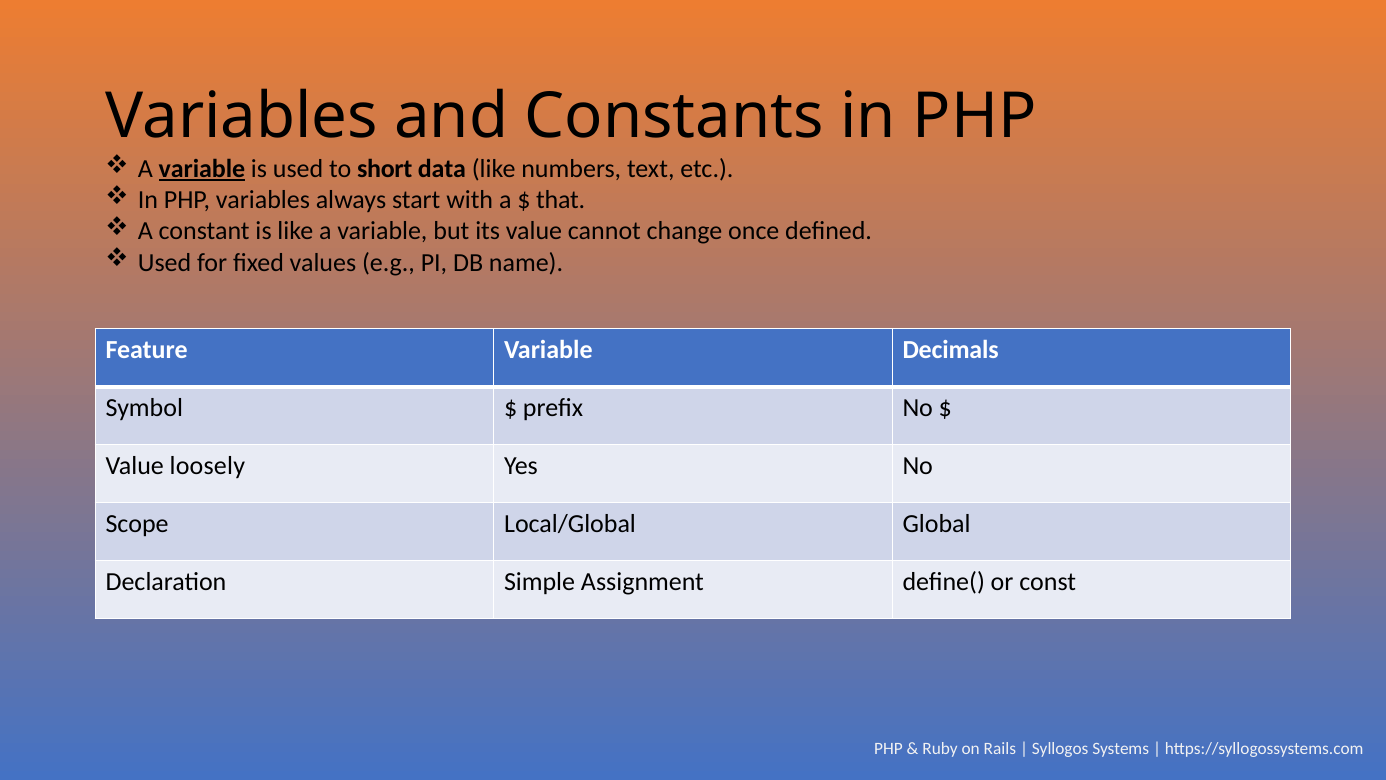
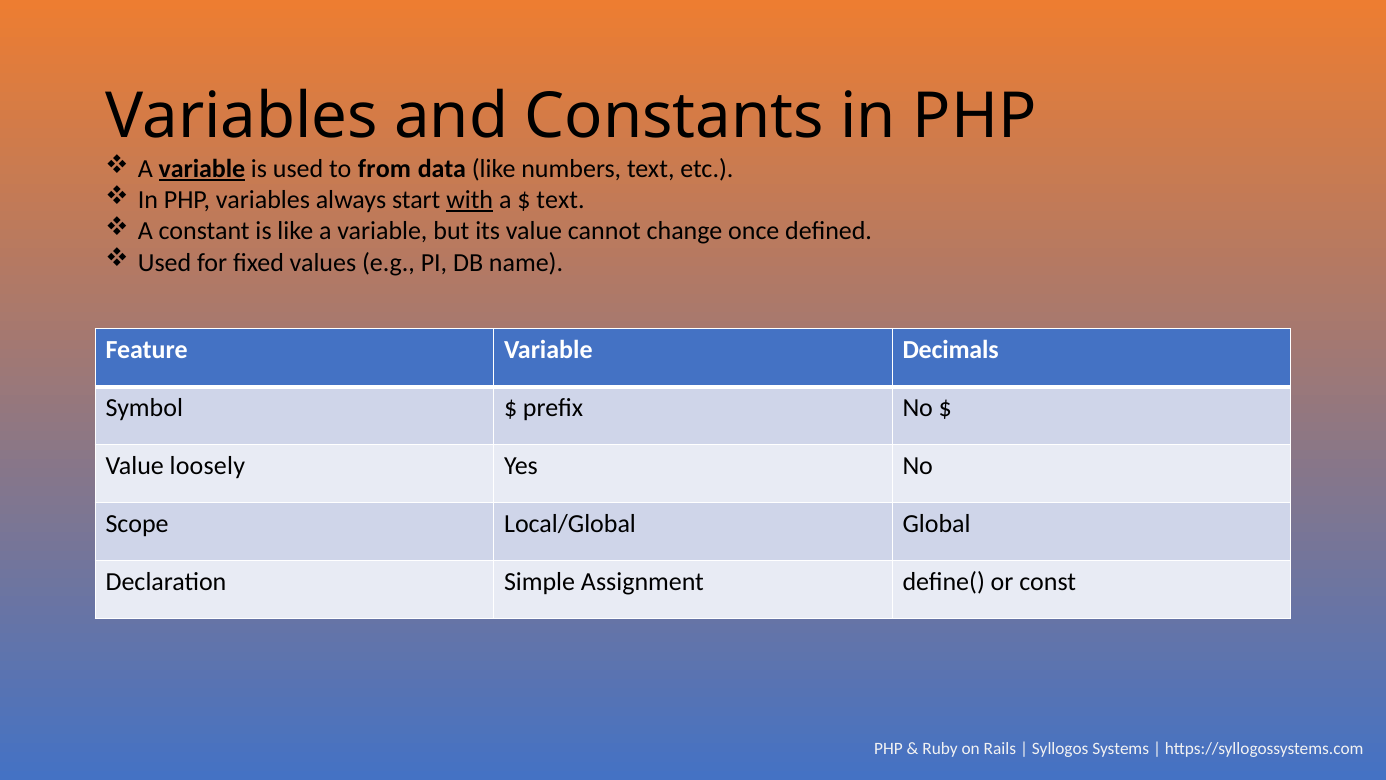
short: short -> from (384, 169)
with underline: none -> present (470, 200)
that: that -> text (561, 200)
